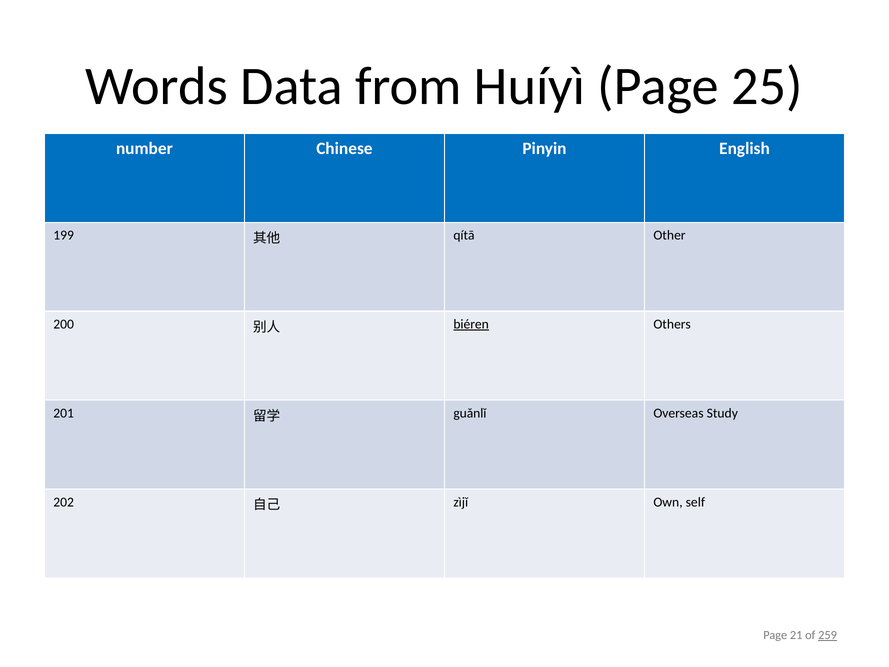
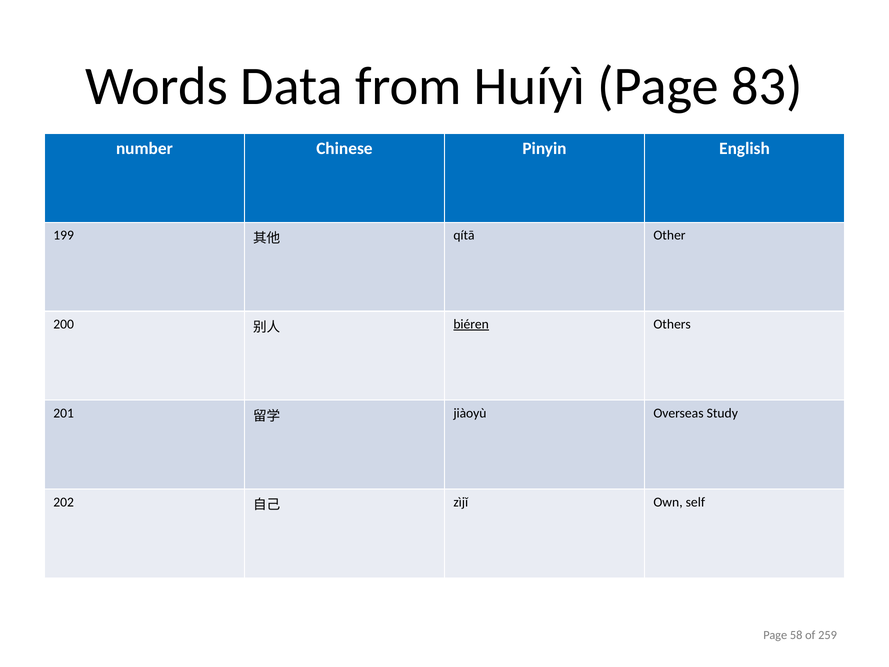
25: 25 -> 83 (767, 86)
guǎnlǐ: guǎnlǐ -> jiàoyù (470, 413)
21: 21 -> 58 (796, 635)
259 underline: present -> none (828, 635)
